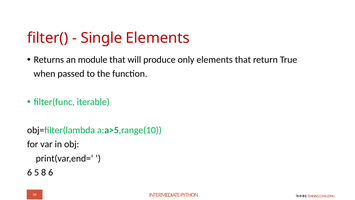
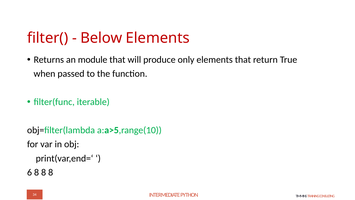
Single: Single -> Below (101, 38)
6 5: 5 -> 8 (37, 172)
6: 6 -> 8 (51, 172)
